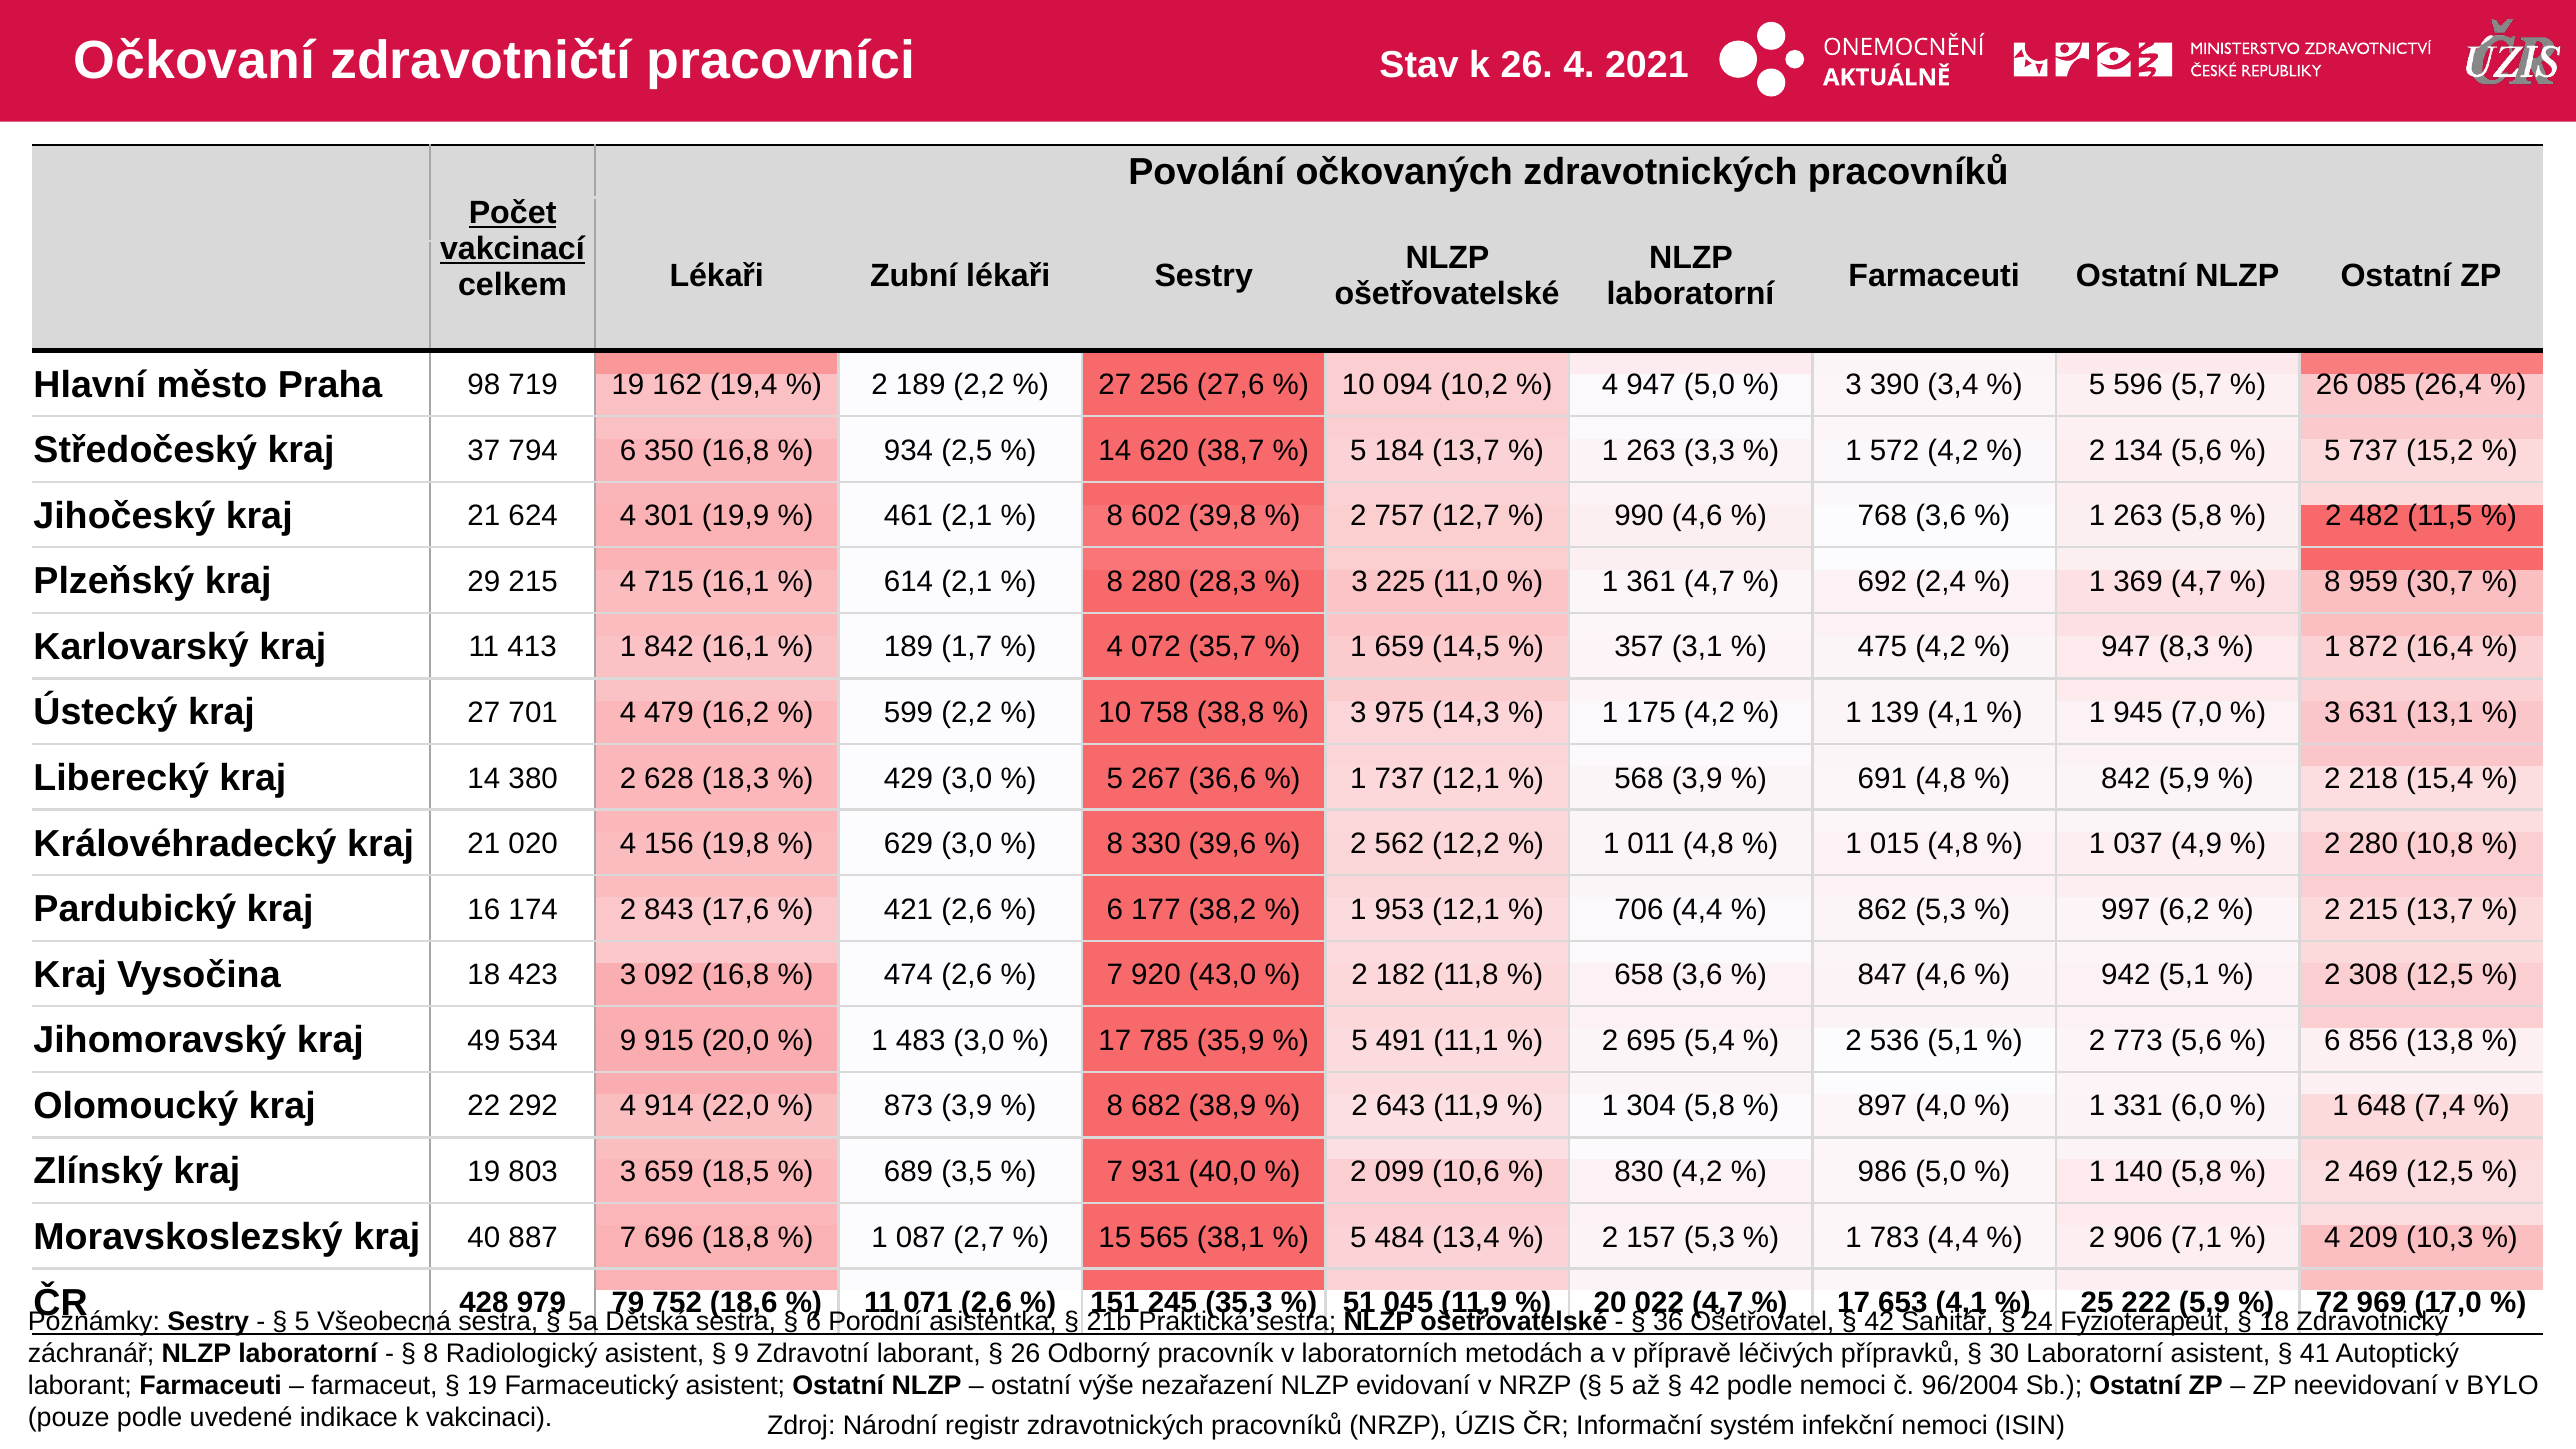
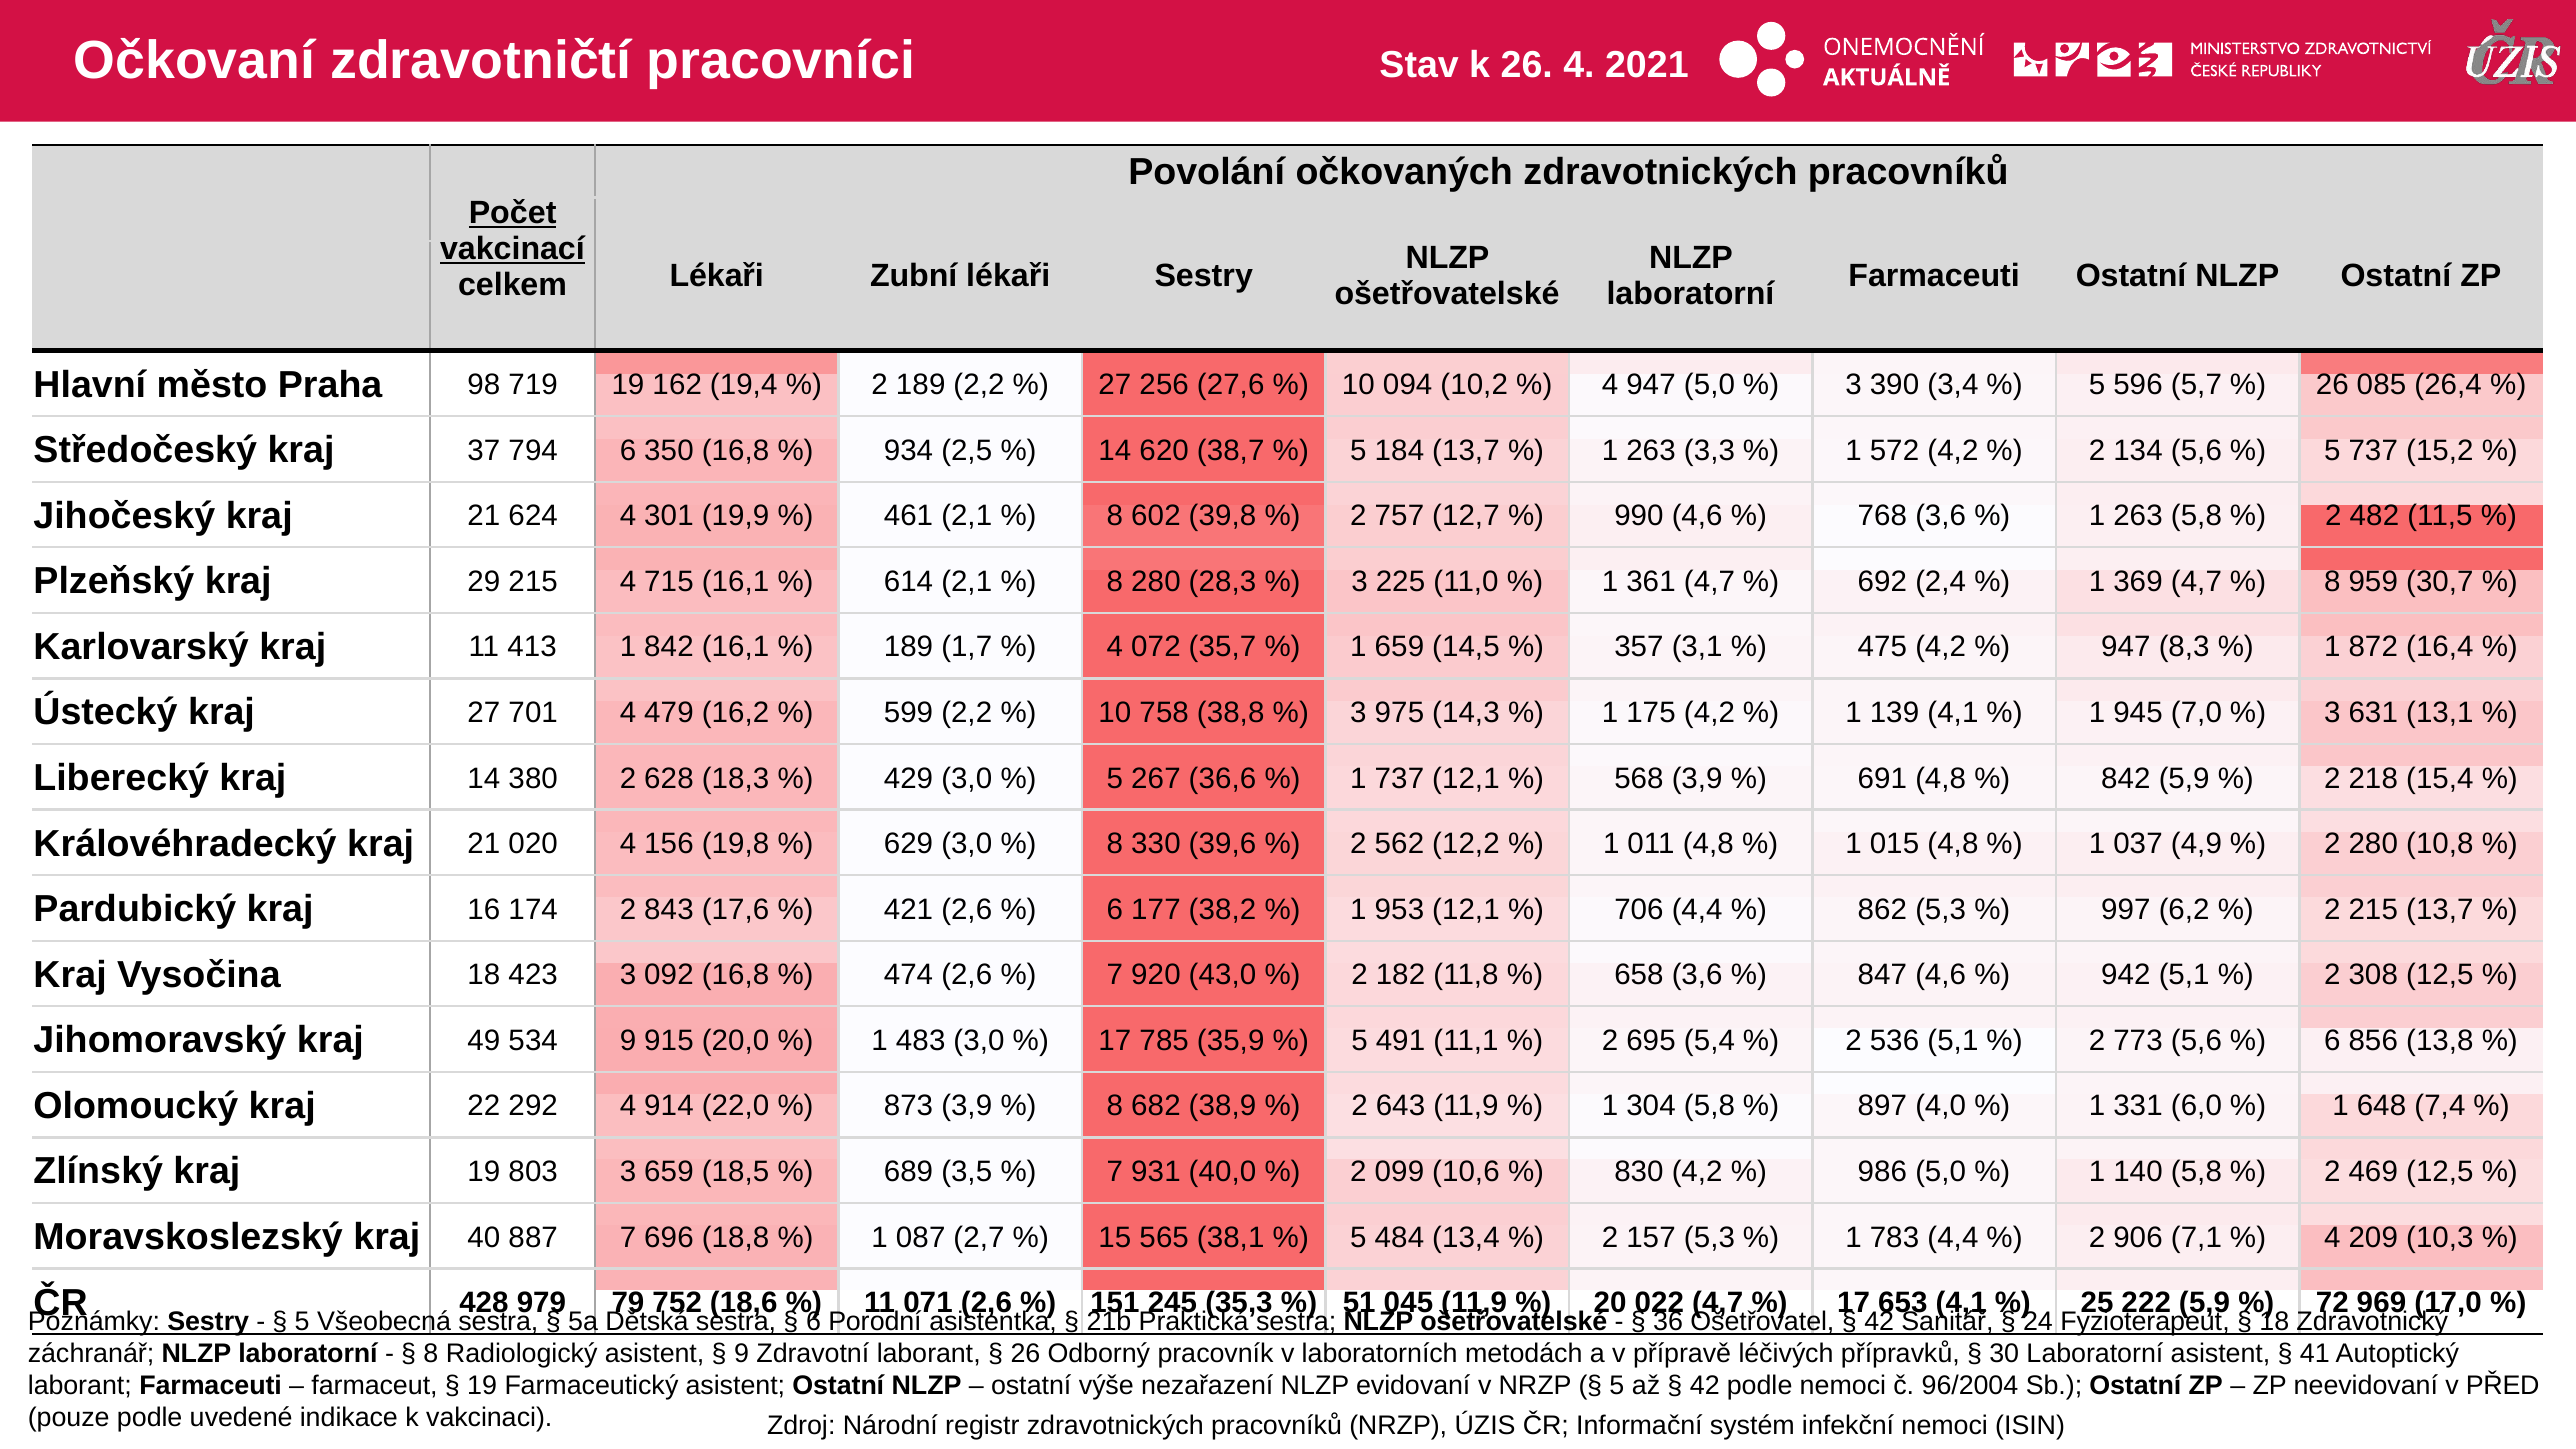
BYLO: BYLO -> PŘED (2503, 1386)
